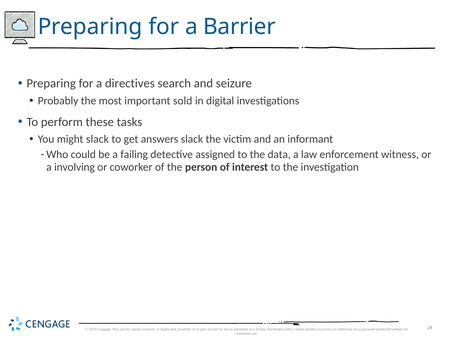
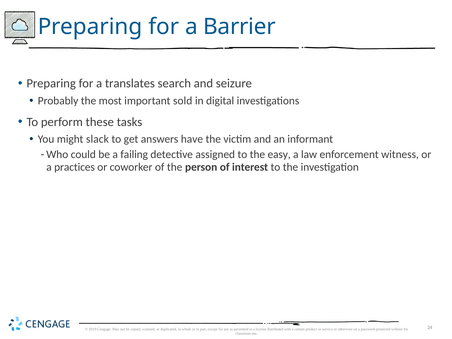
directives: directives -> translates (130, 83)
answers slack: slack -> have (192, 139)
data: data -> easy (279, 154)
involving: involving -> practices (75, 167)
